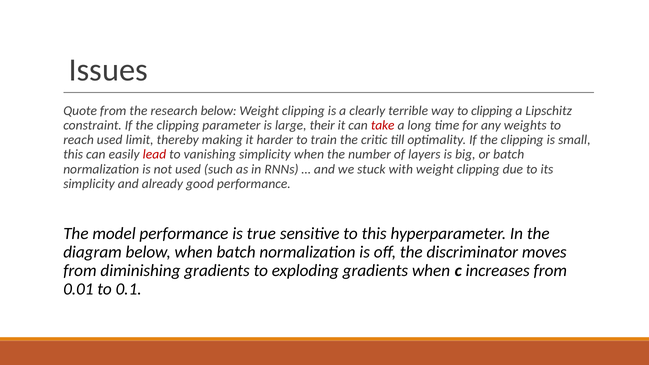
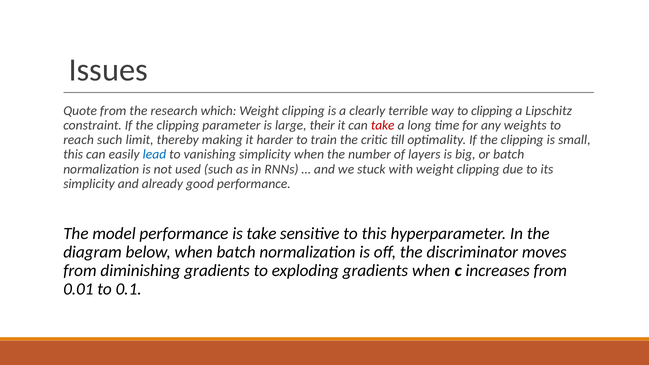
research below: below -> which (219, 111)
reach used: used -> such (110, 140)
lead colour: red -> blue (154, 155)
is true: true -> take (261, 234)
